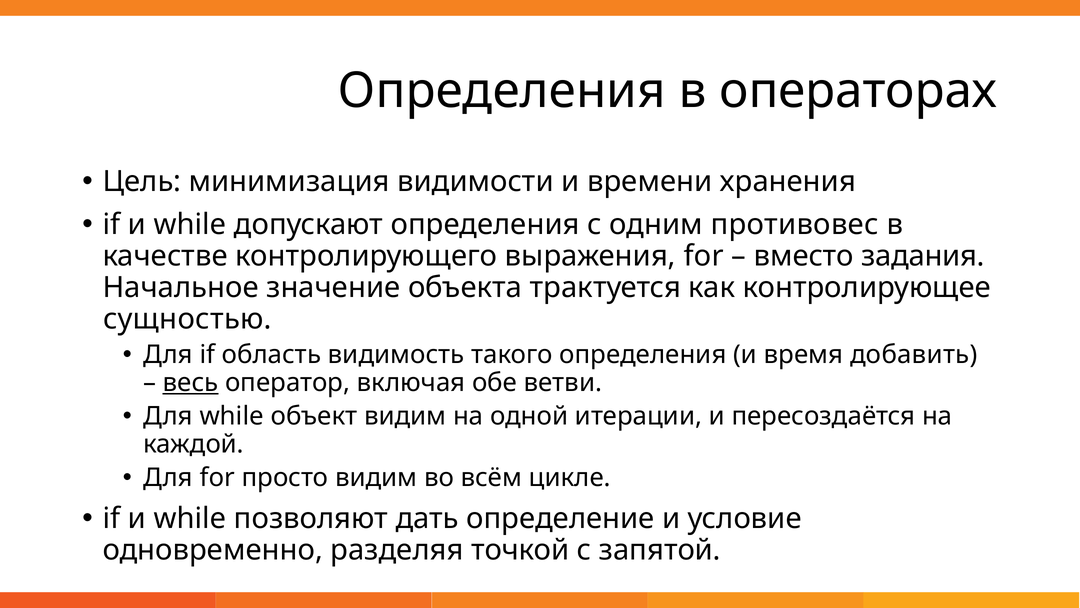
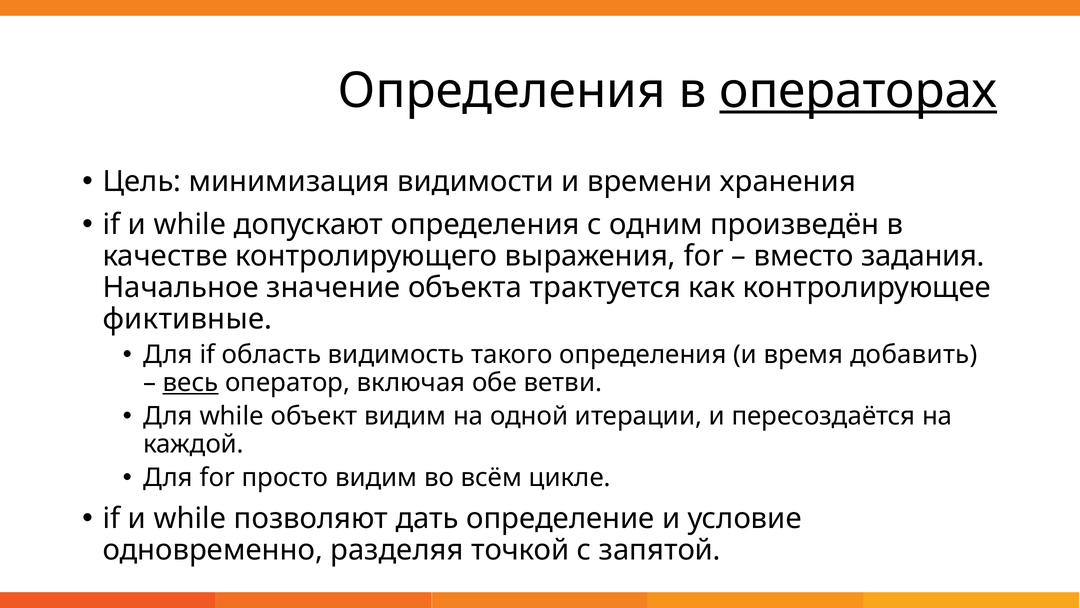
операторах underline: none -> present (858, 91)
противовес: противовес -> произведён (795, 224)
сущностью: сущностью -> фиктивные (187, 319)
